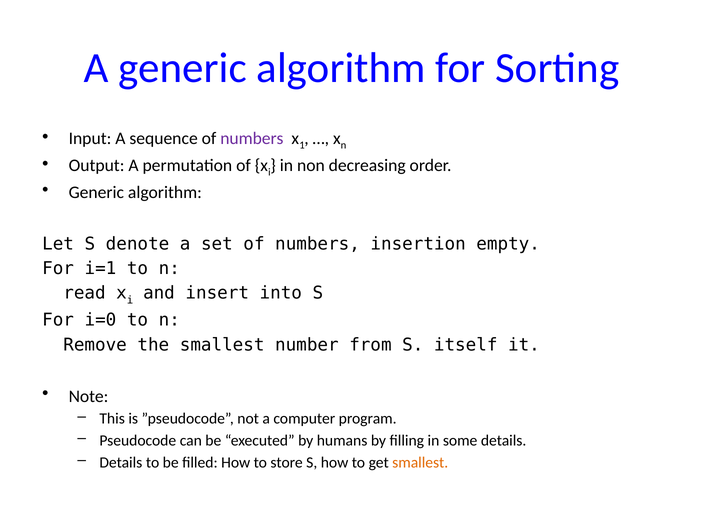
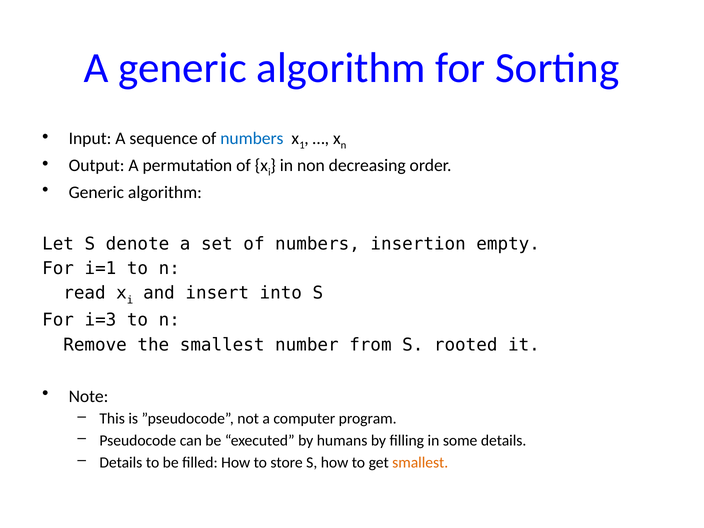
numbers colour: purple -> blue (252, 139)
i=0: i=0 -> i=3 (100, 320)
itself: itself -> rooted (466, 345)
